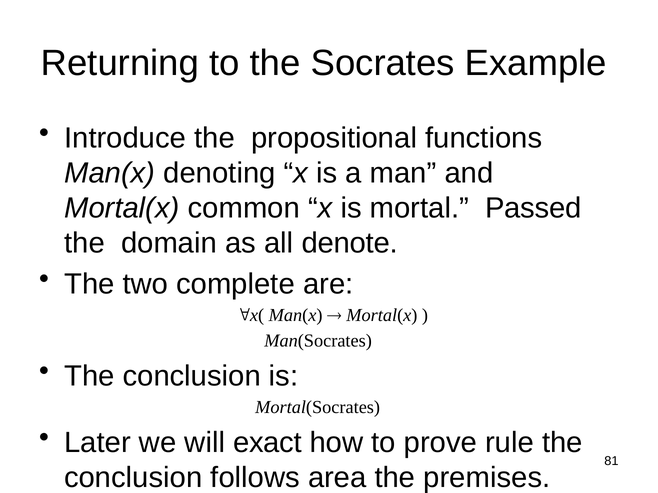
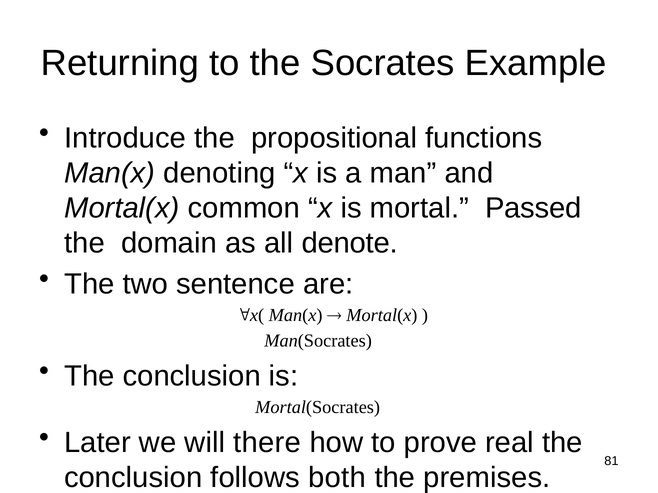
complete: complete -> sentence (236, 284)
exact: exact -> there (267, 443)
rule: rule -> real (510, 443)
area: area -> both (337, 478)
